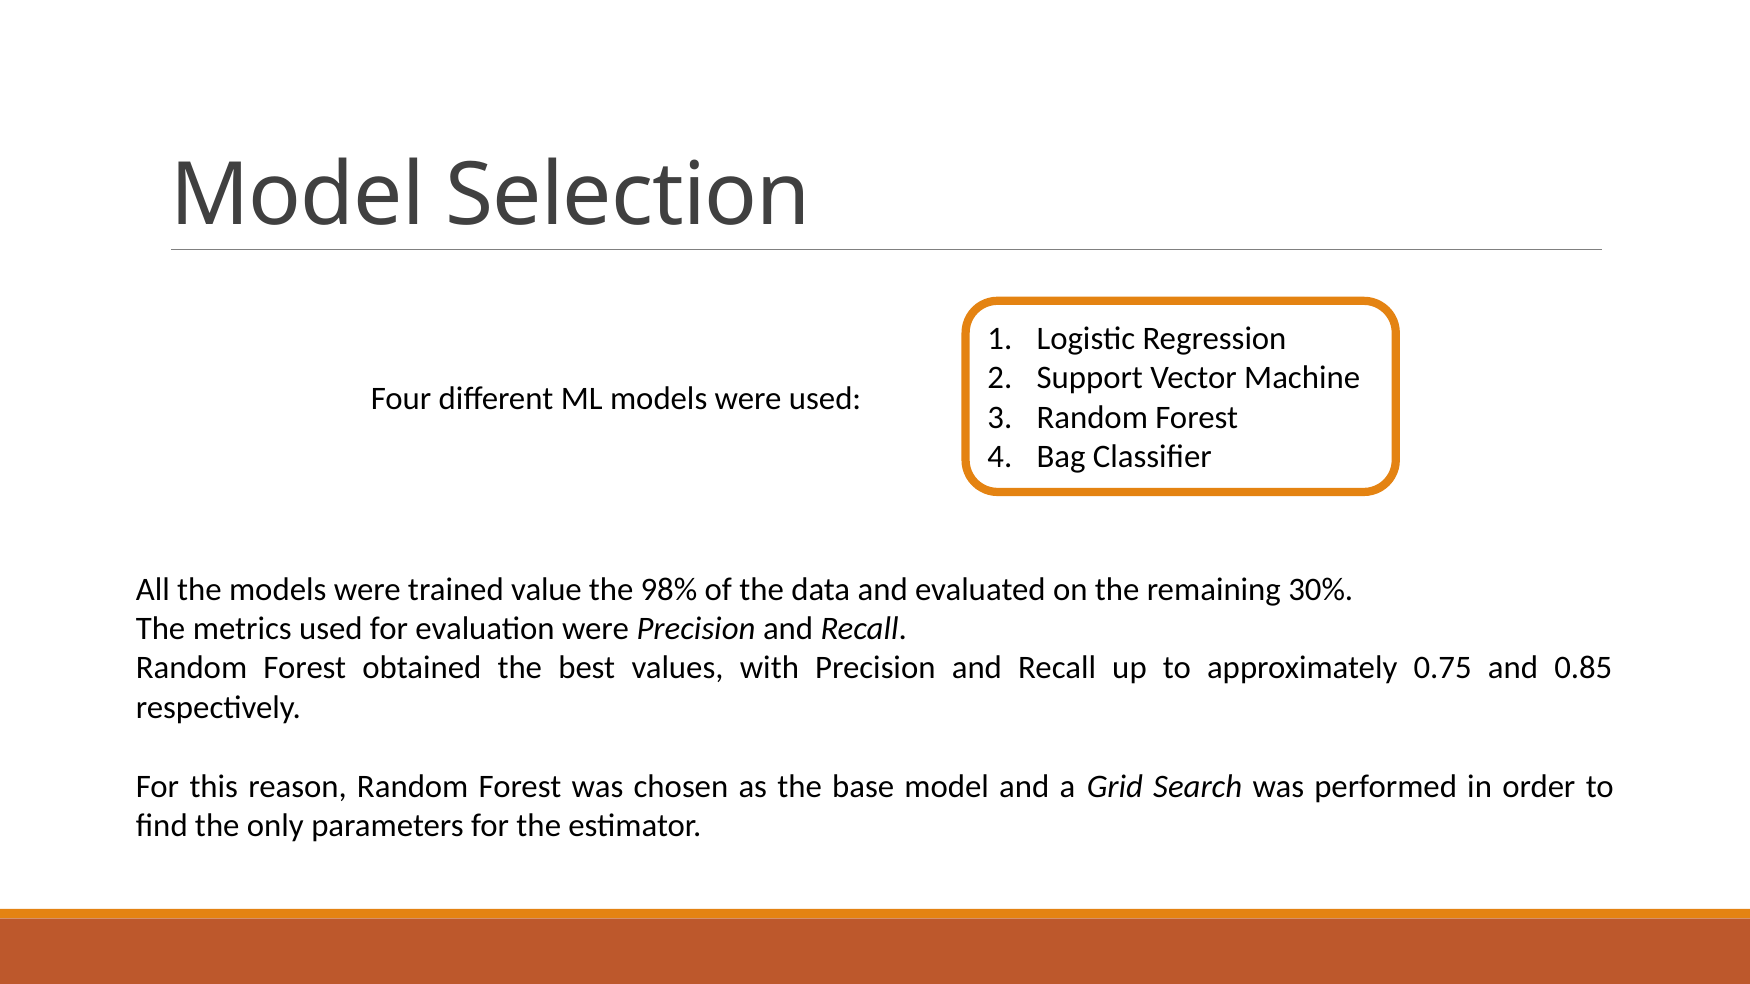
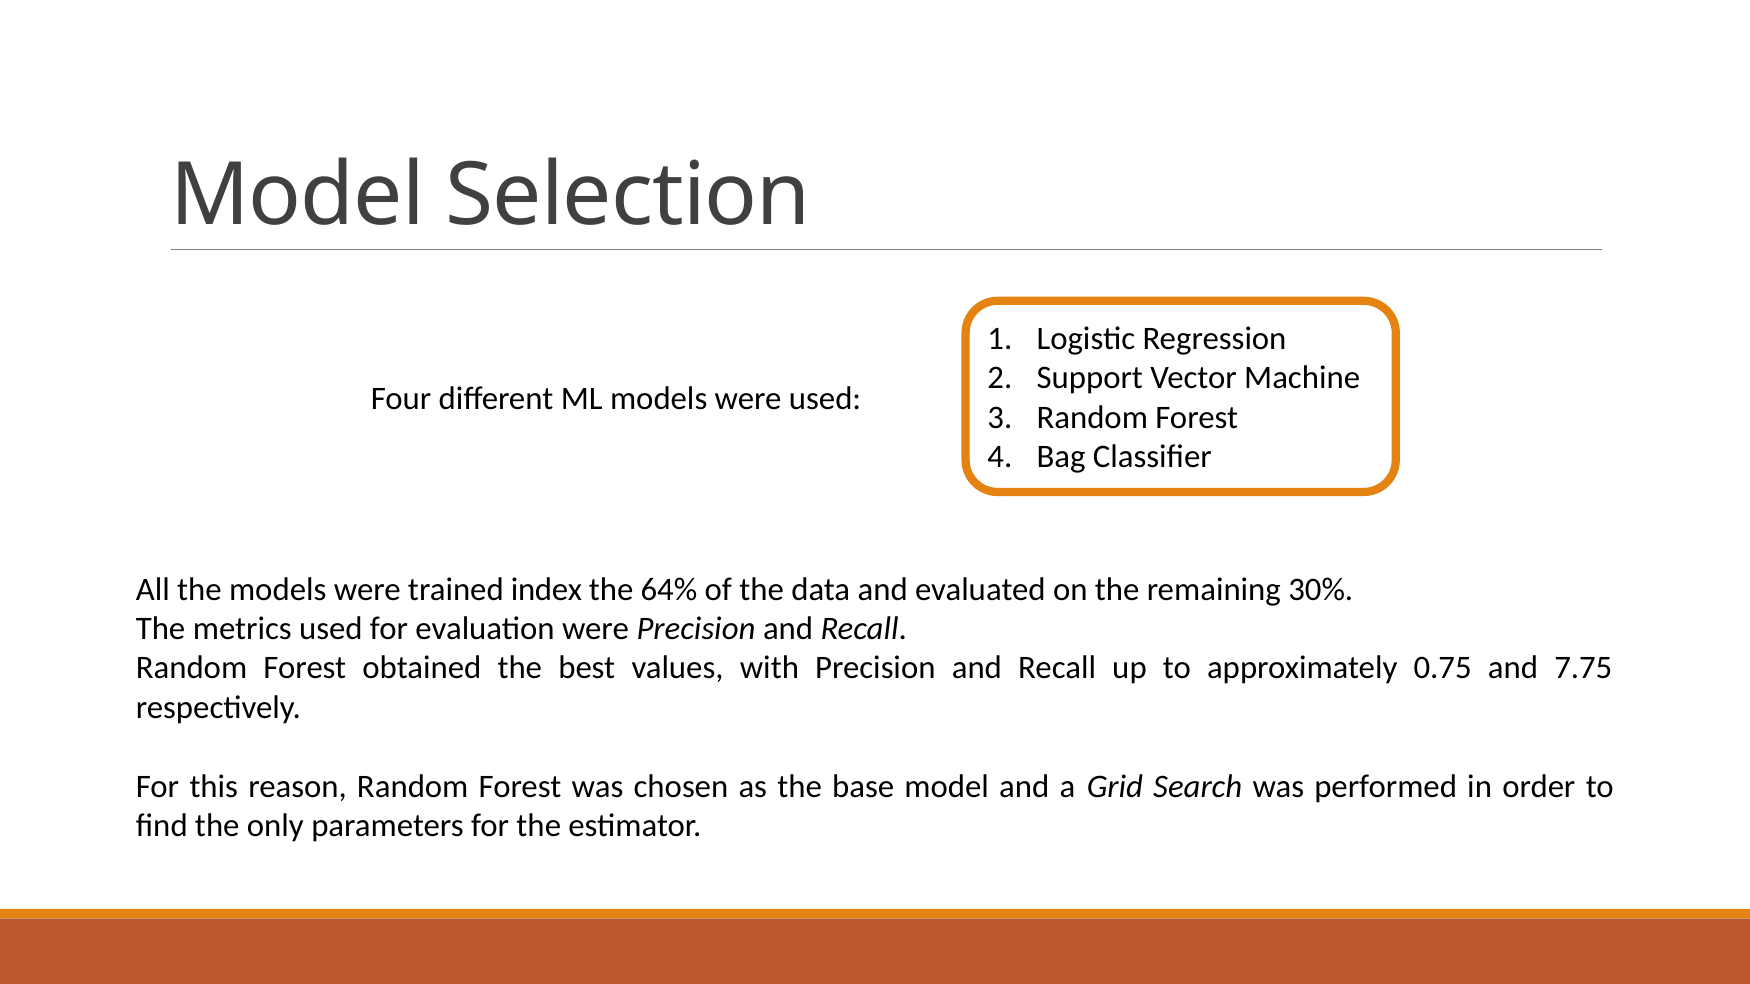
value: value -> index (546, 590)
98%: 98% -> 64% (669, 590)
0.85: 0.85 -> 7.75 (1583, 668)
